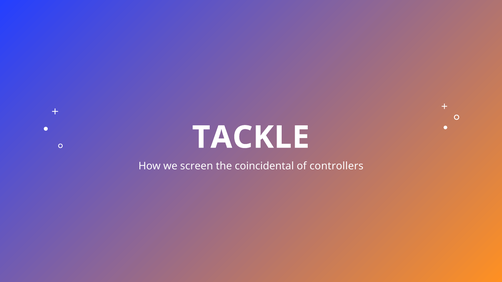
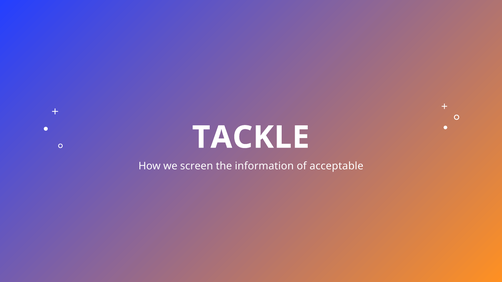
coincidental: coincidental -> information (264, 166)
controllers: controllers -> acceptable (336, 166)
